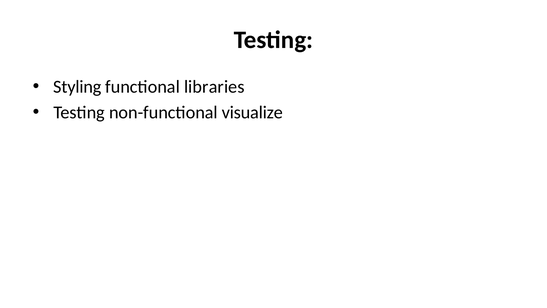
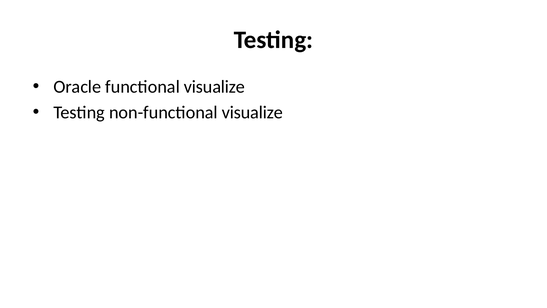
Styling: Styling -> Oracle (77, 87)
functional libraries: libraries -> visualize (214, 87)
